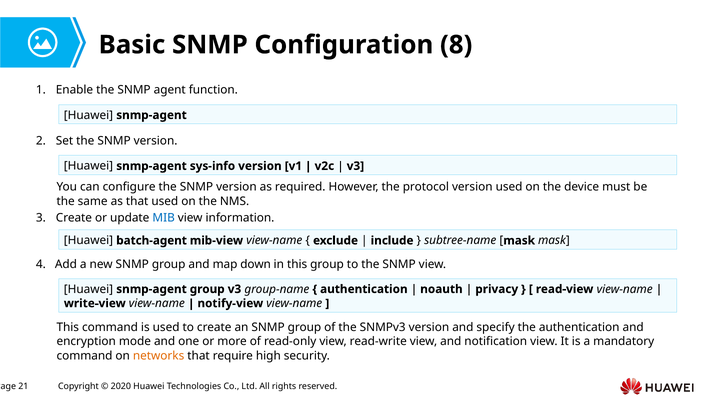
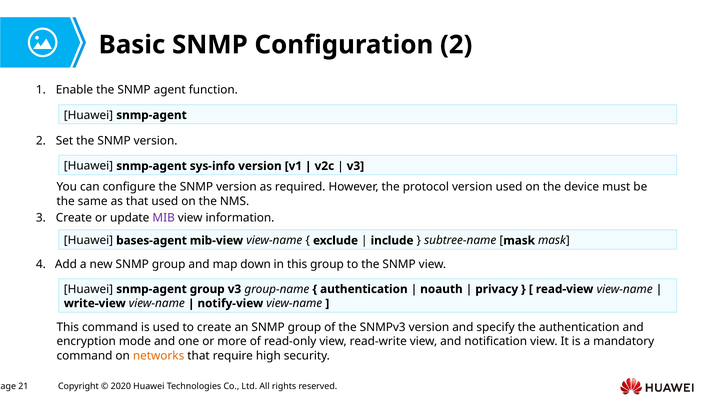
Configuration 8: 8 -> 2 (456, 45)
MIB colour: blue -> purple (164, 218)
batch-agent: batch-agent -> bases-agent (152, 240)
